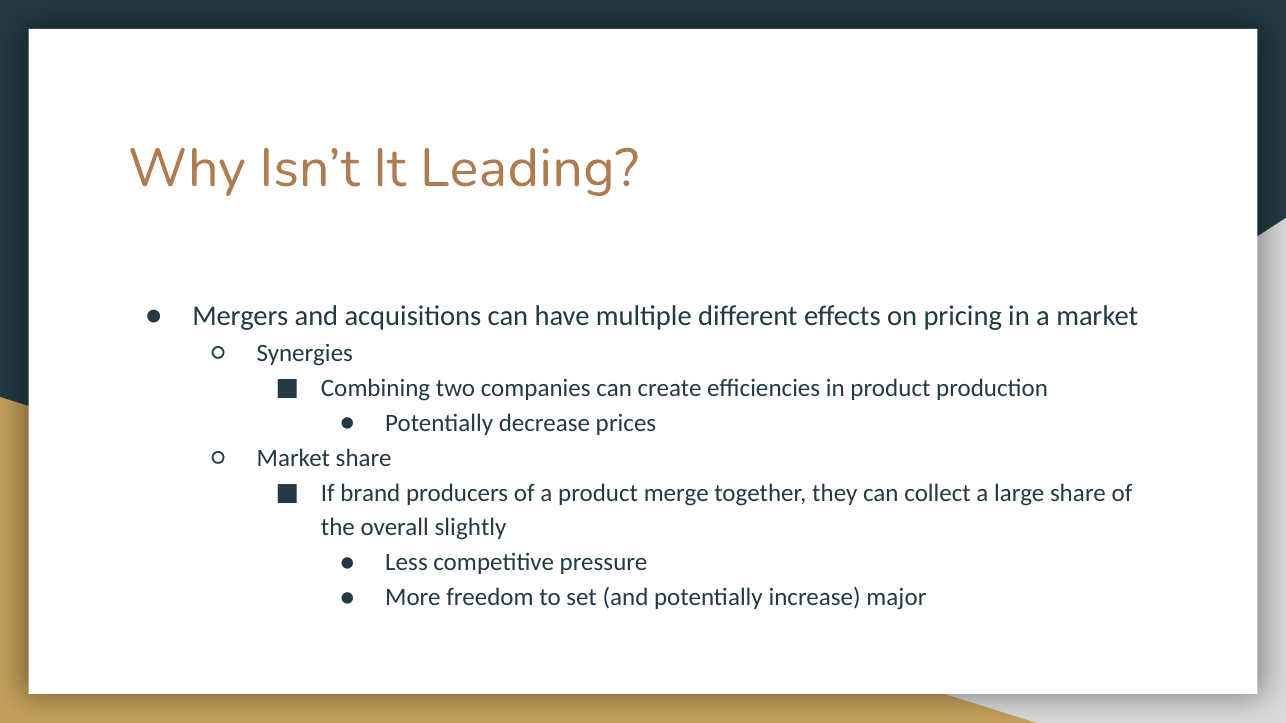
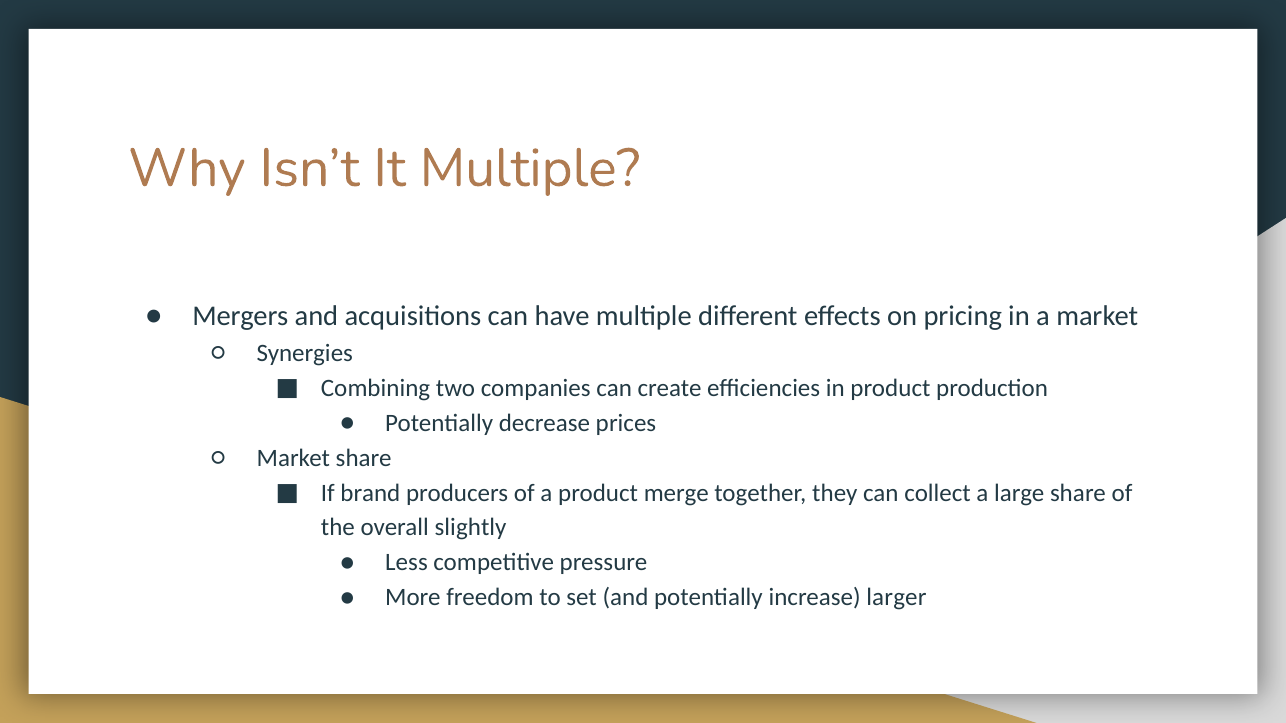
It Leading: Leading -> Multiple (530, 168)
major: major -> larger (896, 598)
